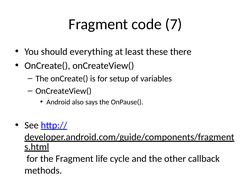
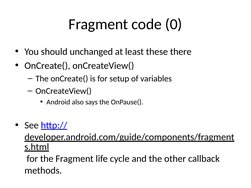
7: 7 -> 0 (174, 24)
everything: everything -> unchanged (91, 52)
